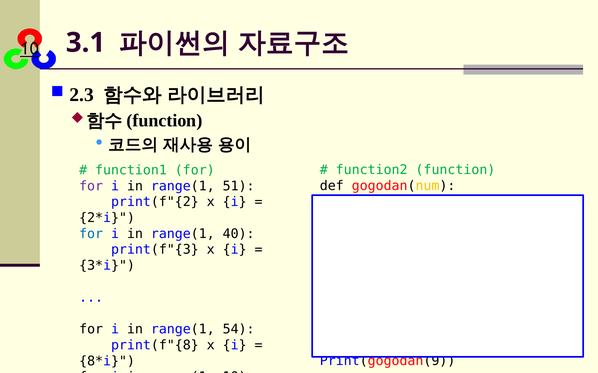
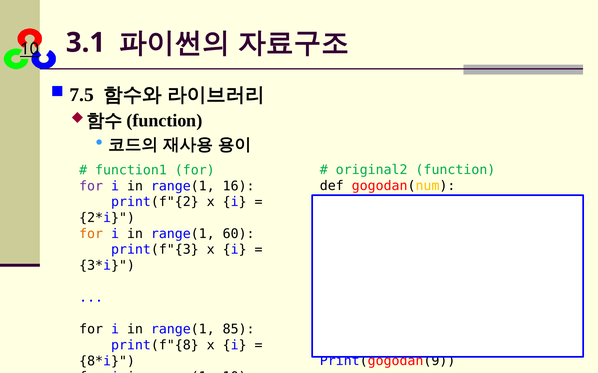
2.3: 2.3 -> 7.5 (82, 95)
function2: function2 -> original2 (372, 170)
51: 51 -> 16 (239, 186)
for colour: blue -> orange (91, 234)
40: 40 -> 60 (239, 234)
54: 54 -> 85 (239, 330)
